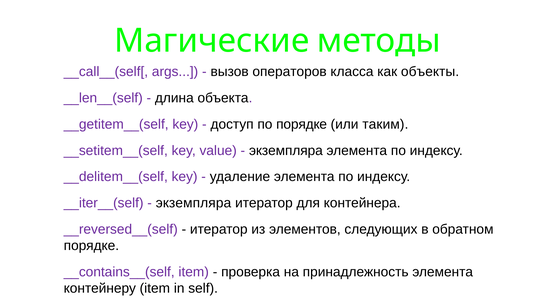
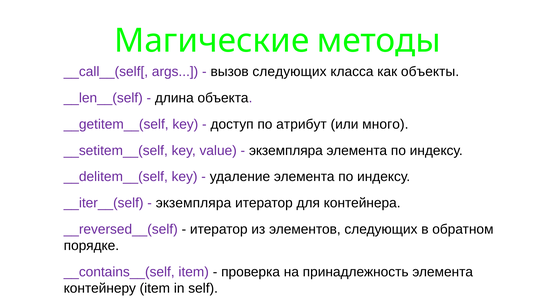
вызов операторов: операторов -> следующих (289, 72)
по порядке: порядке -> атрибут (301, 124)
таким: таким -> много (385, 124)
